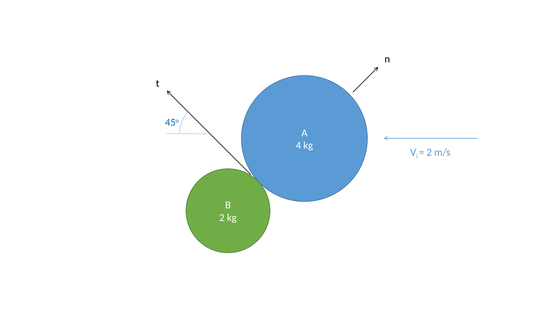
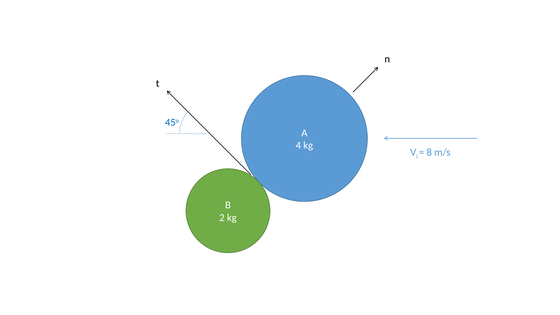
2: 2 -> 8 (429, 152)
